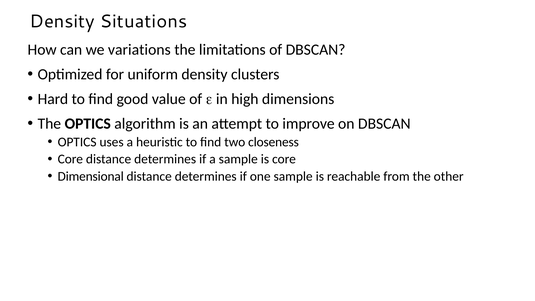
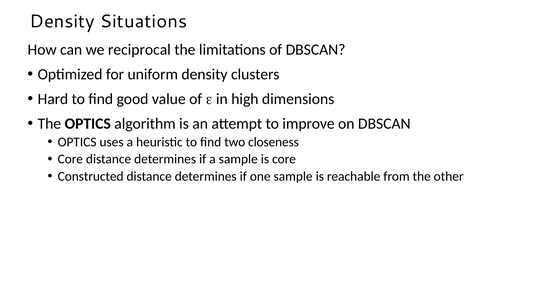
variations: variations -> reciprocal (139, 50)
Dimensional: Dimensional -> Constructed (91, 176)
